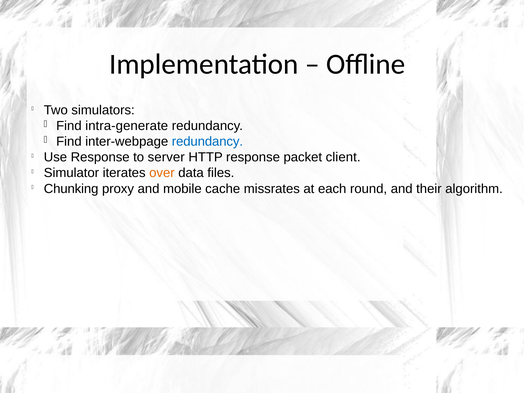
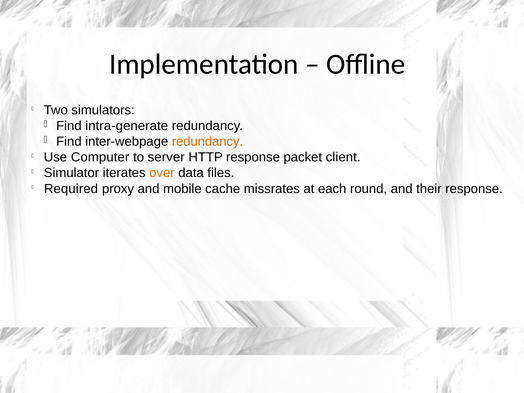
redundancy colour: blue -> orange (207, 142)
Use Response: Response -> Computer (100, 157)
Chunking: Chunking -> Required (71, 189)
their algorithm: algorithm -> response (474, 189)
